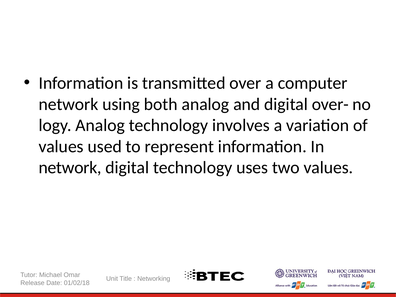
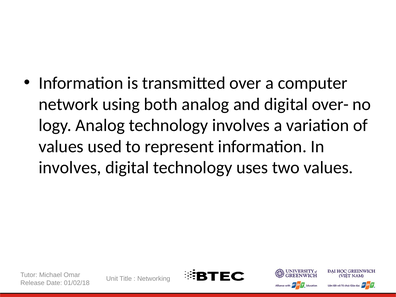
network: network -> involves (70, 168)
